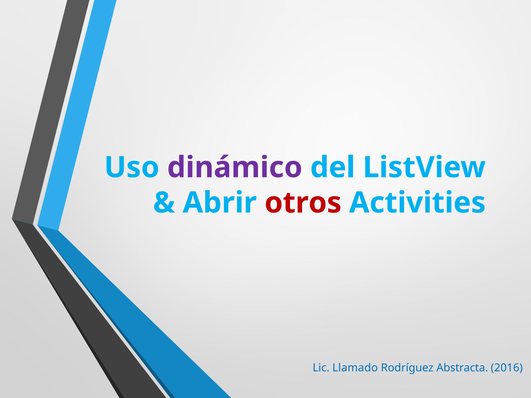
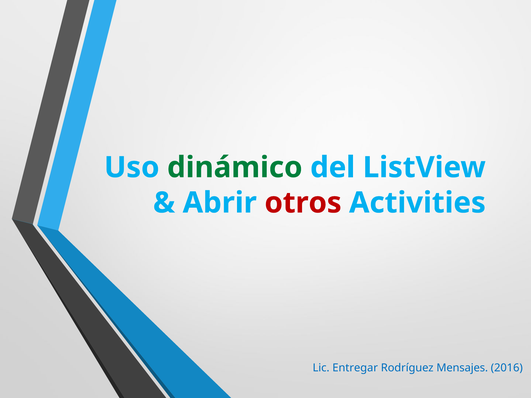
dinámico colour: purple -> green (235, 168)
Llamado: Llamado -> Entregar (355, 368)
Abstracta: Abstracta -> Mensajes (462, 368)
